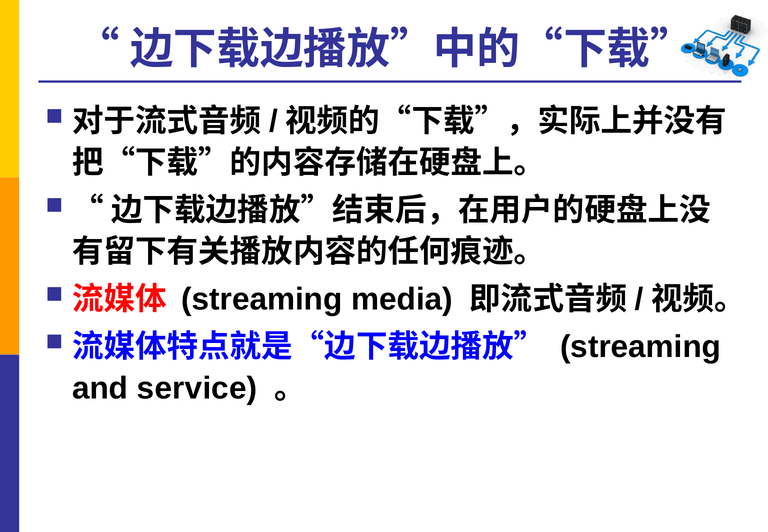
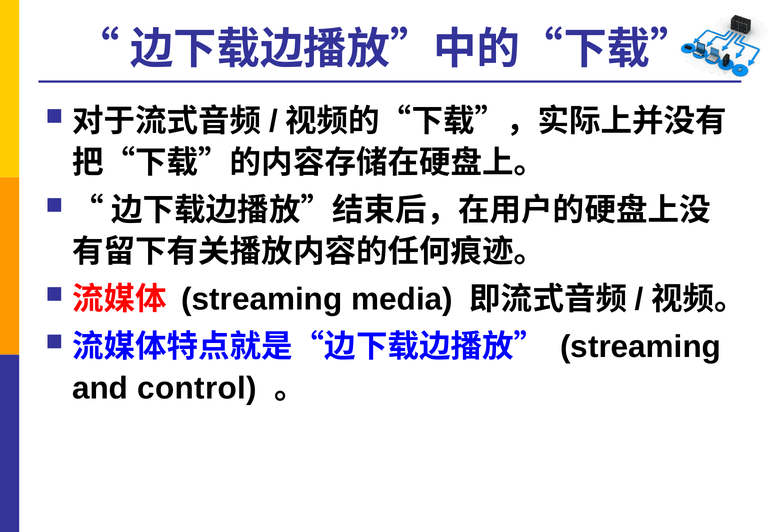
service: service -> control (197, 388)
